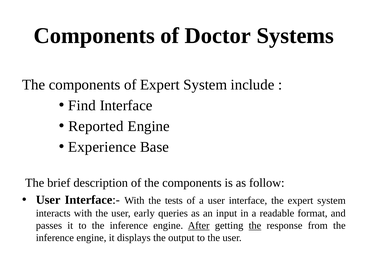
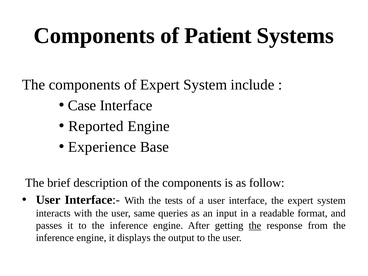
Doctor: Doctor -> Patient (218, 36)
Find: Find -> Case (82, 105)
early: early -> same (144, 213)
After underline: present -> none (199, 226)
